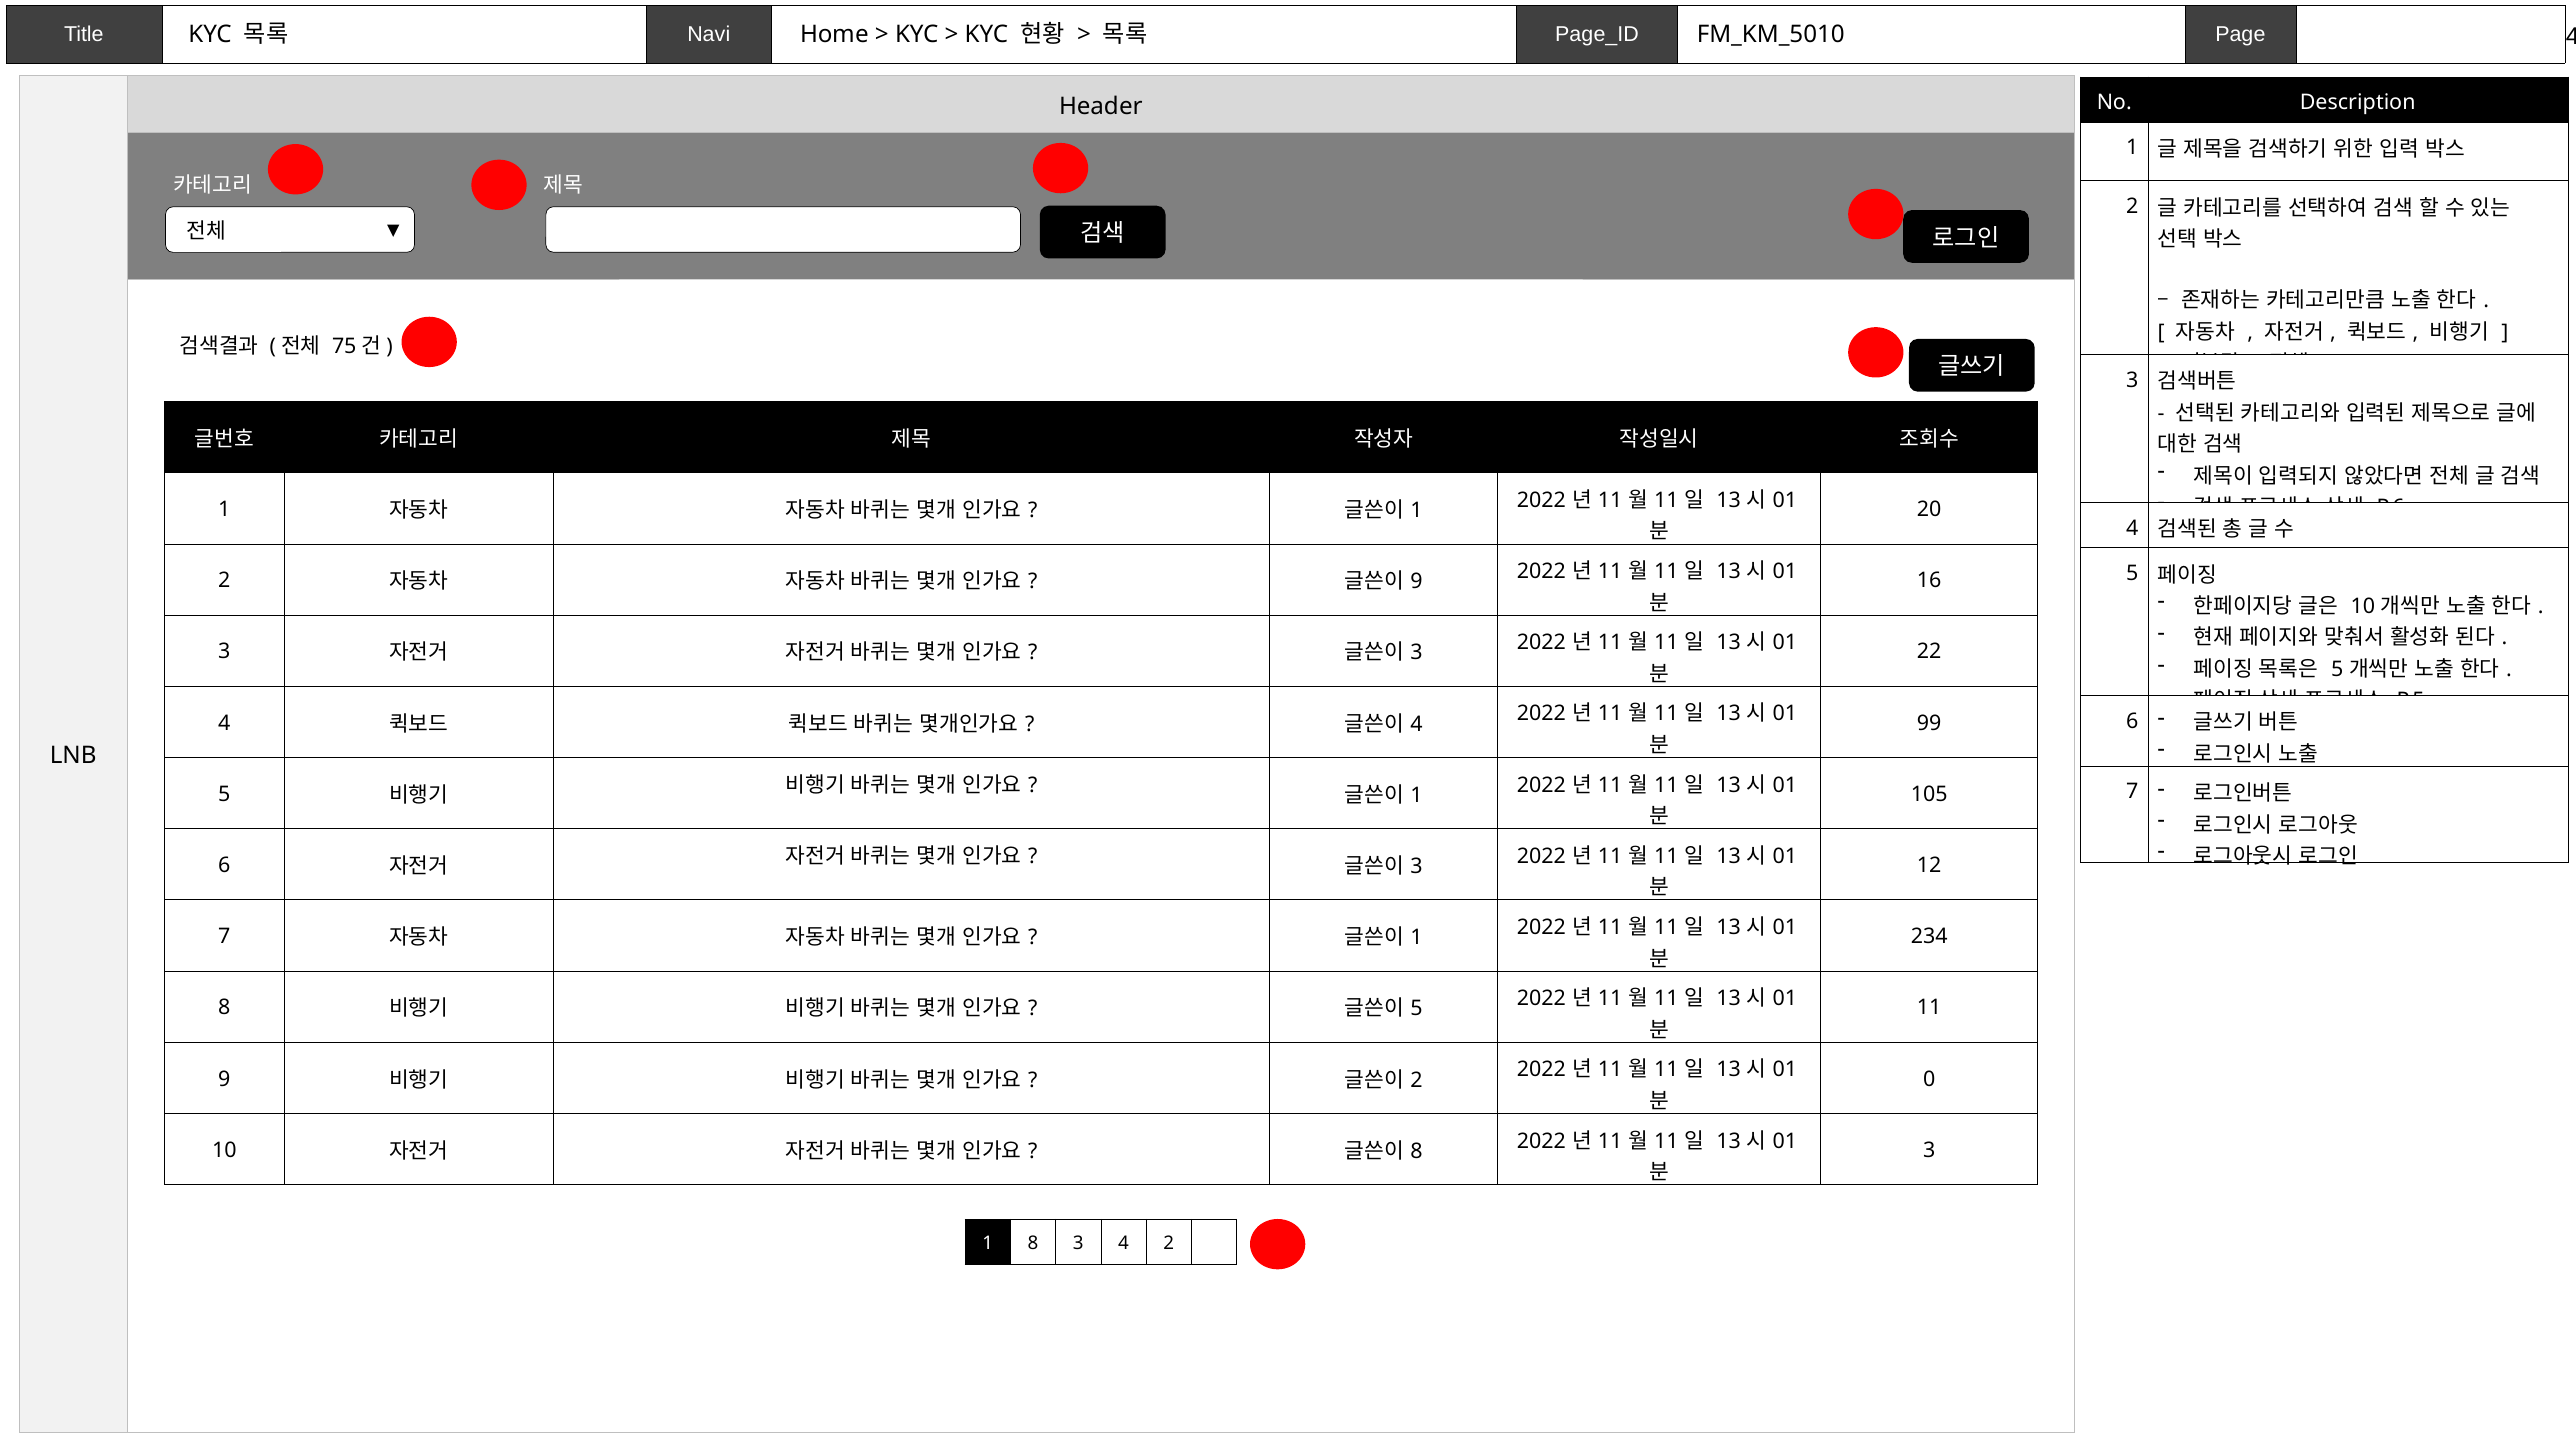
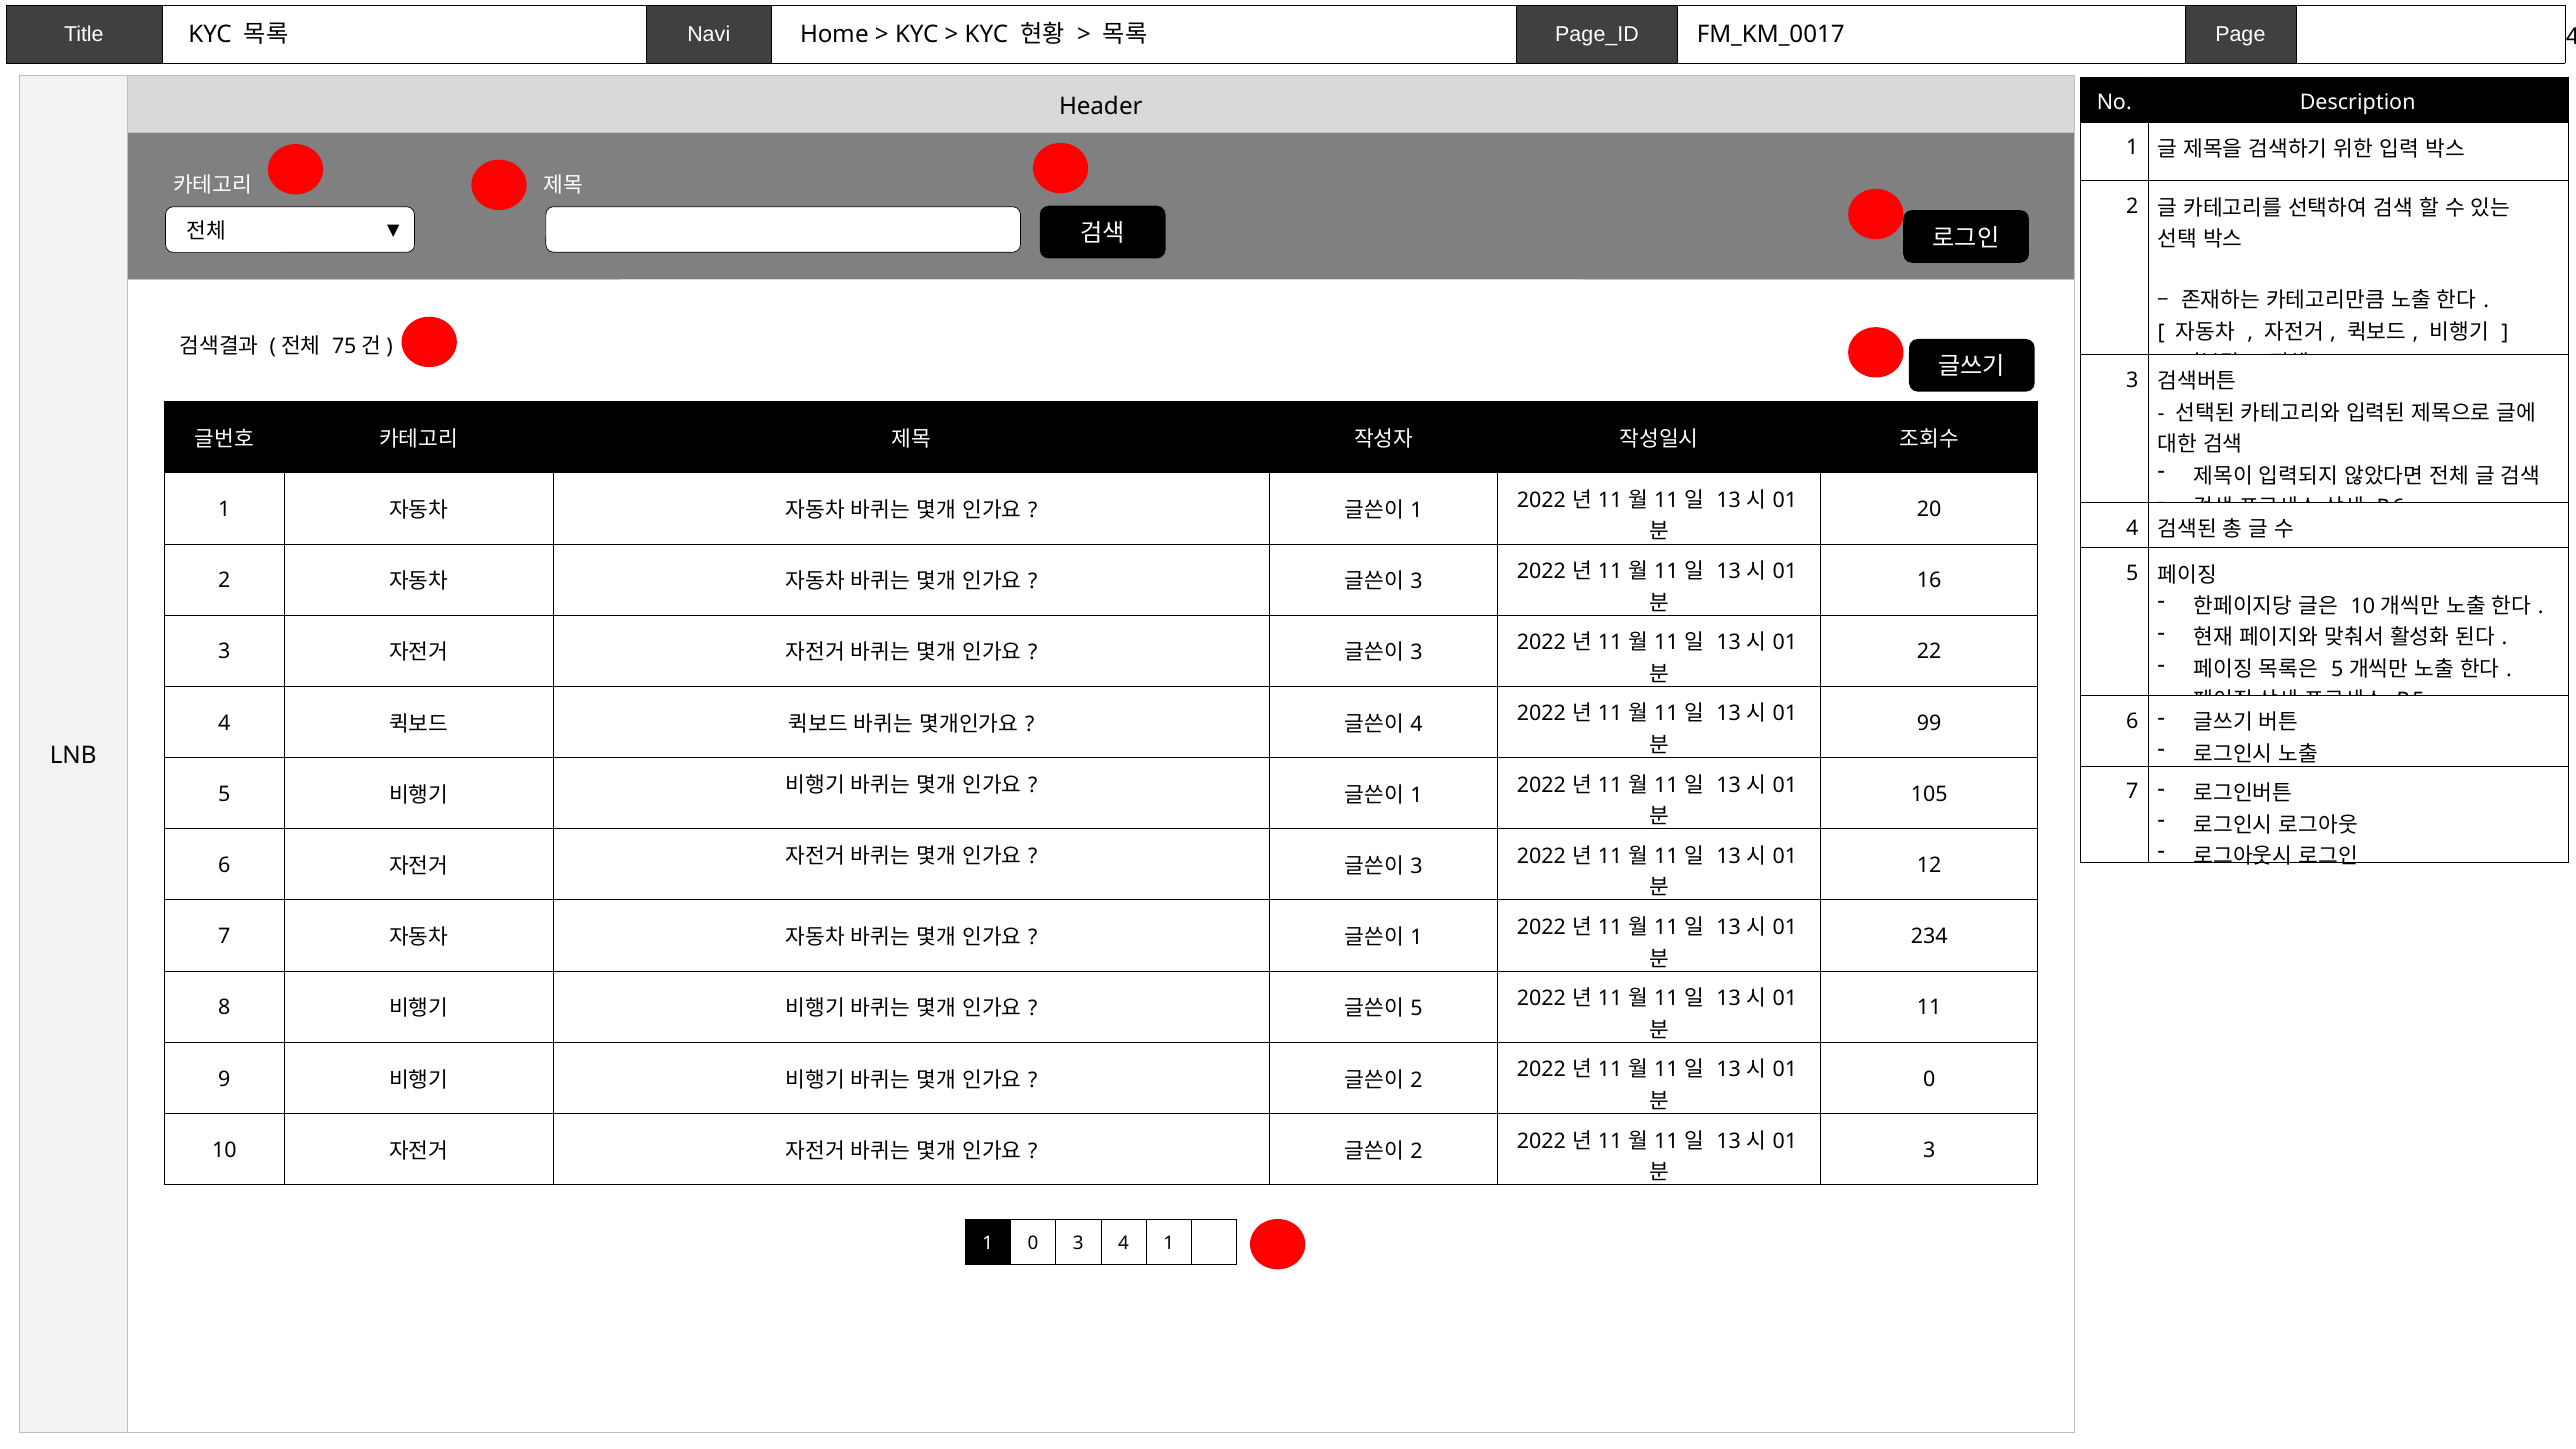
FM_KM_5010: FM_KM_5010 -> FM_KM_0017 (1771, 34)
9: 9 -> 3 (1416, 582)
8: 8 -> 2 (1416, 1151)
1 8: 8 -> 0 (1033, 1243)
4 2: 2 -> 1 (1169, 1243)
